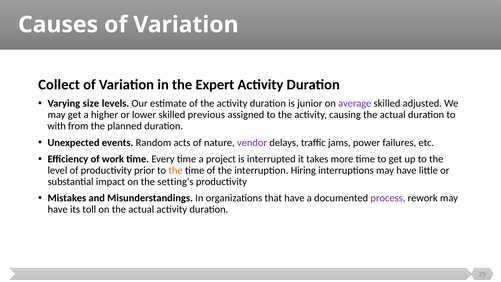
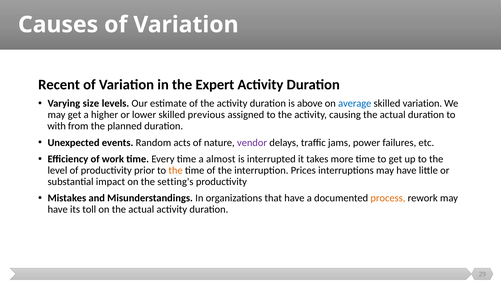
Collect: Collect -> Recent (59, 85)
junior: junior -> above (310, 103)
average colour: purple -> blue (355, 103)
skilled adjusted: adjusted -> variation (422, 103)
project: project -> almost (221, 159)
Hiring: Hiring -> Prices (303, 170)
process colour: purple -> orange (388, 198)
